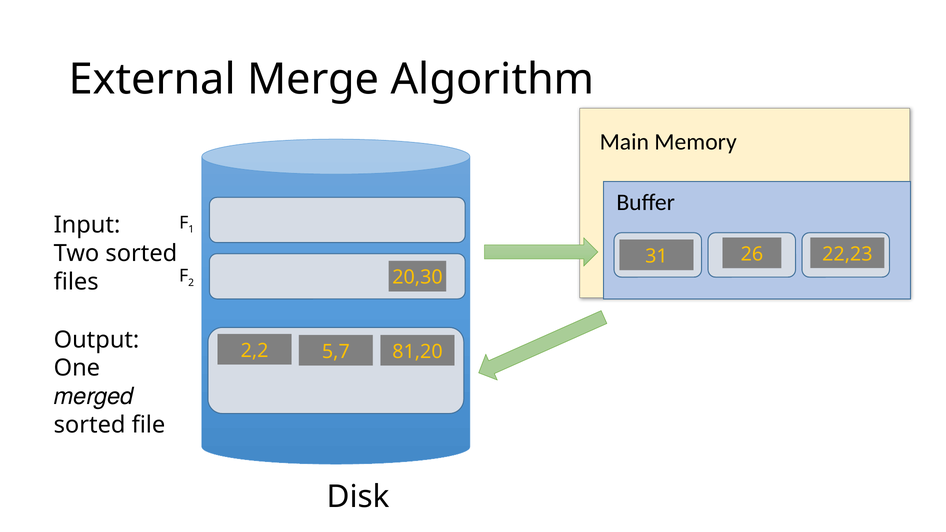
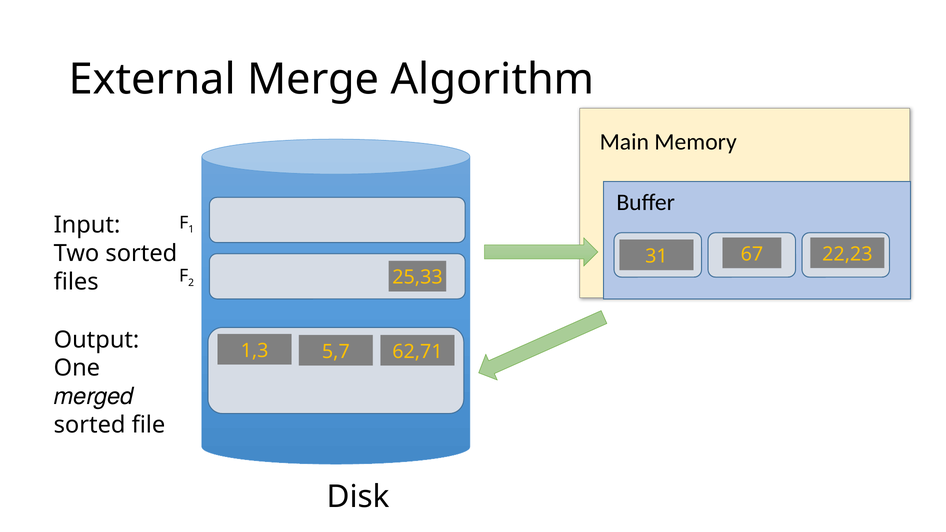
26: 26 -> 67 (752, 254)
20,30: 20,30 -> 25,33 (417, 278)
2,2: 2,2 -> 1,3 (255, 351)
81,20: 81,20 -> 62,71 (417, 352)
